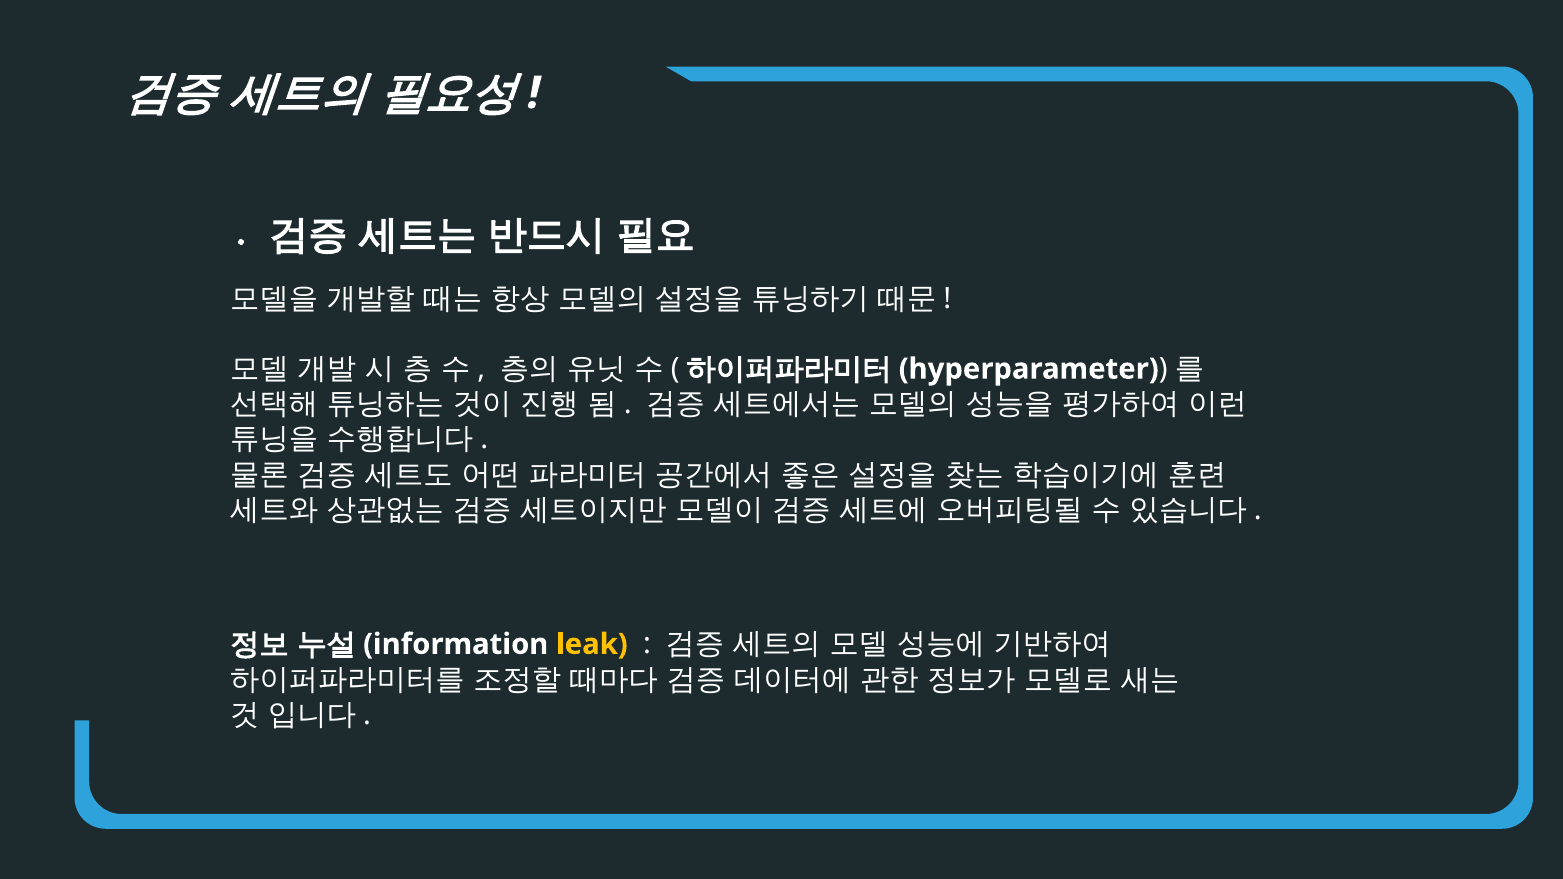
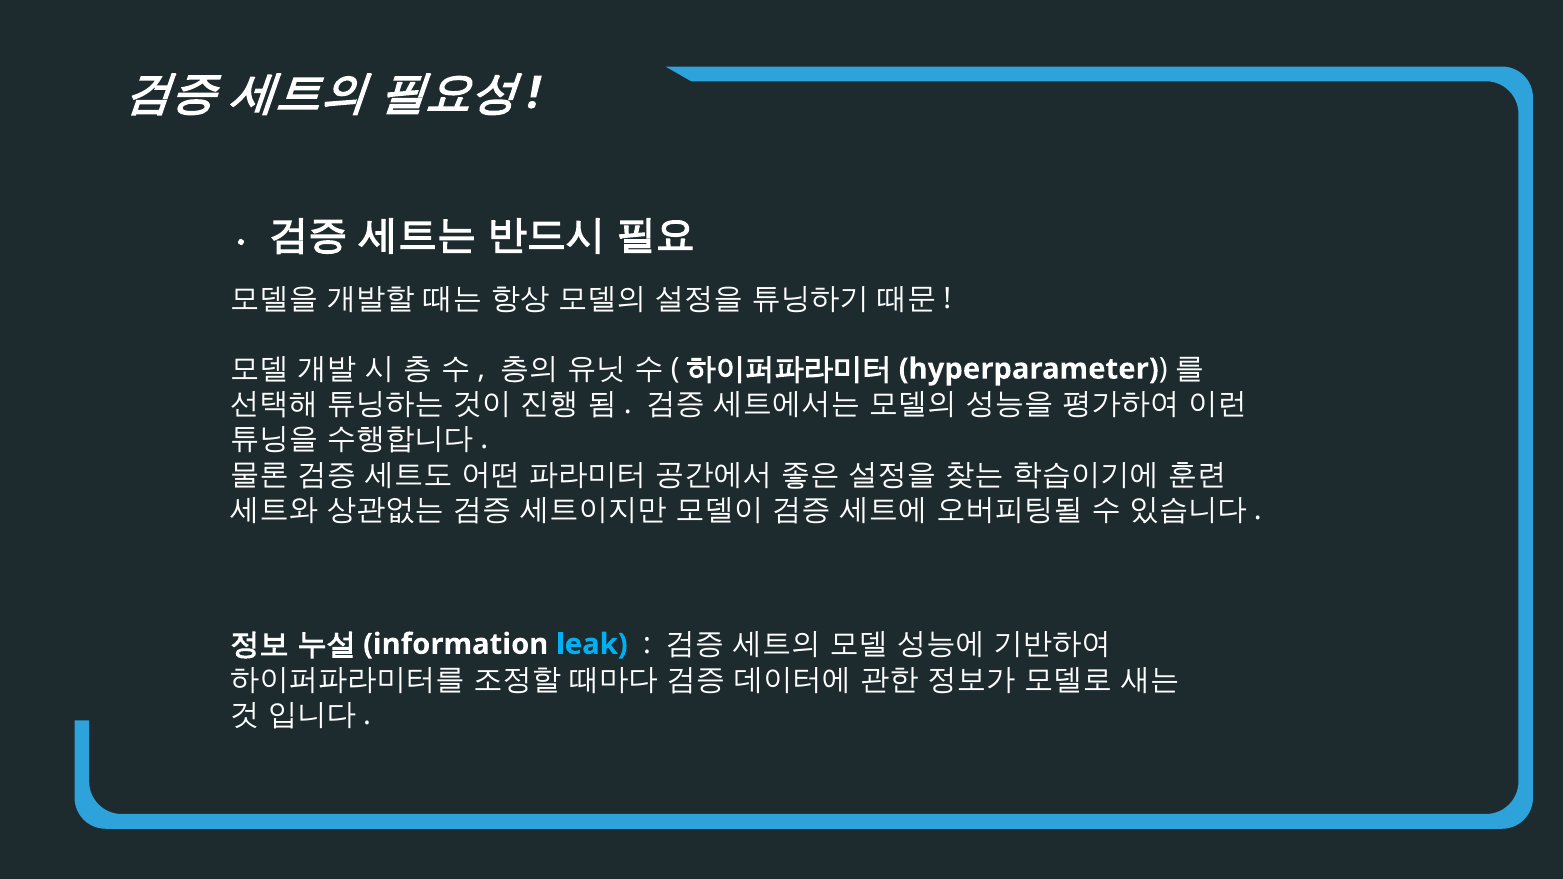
leak colour: yellow -> light blue (592, 644)
